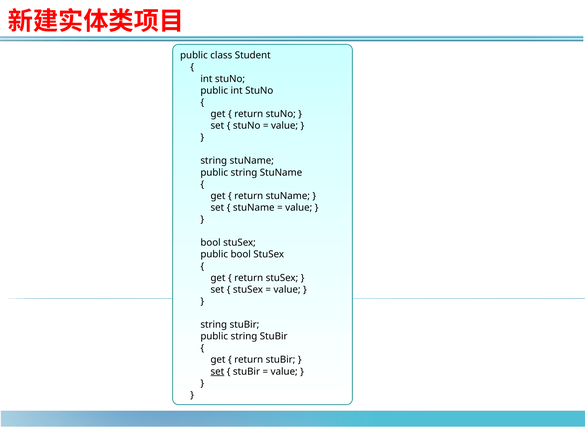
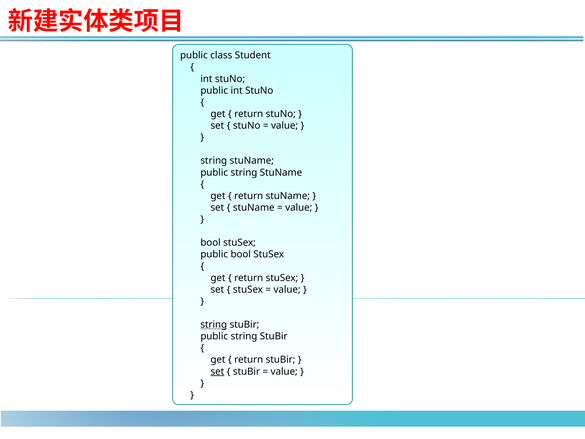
string underline: none -> present (214, 324)
